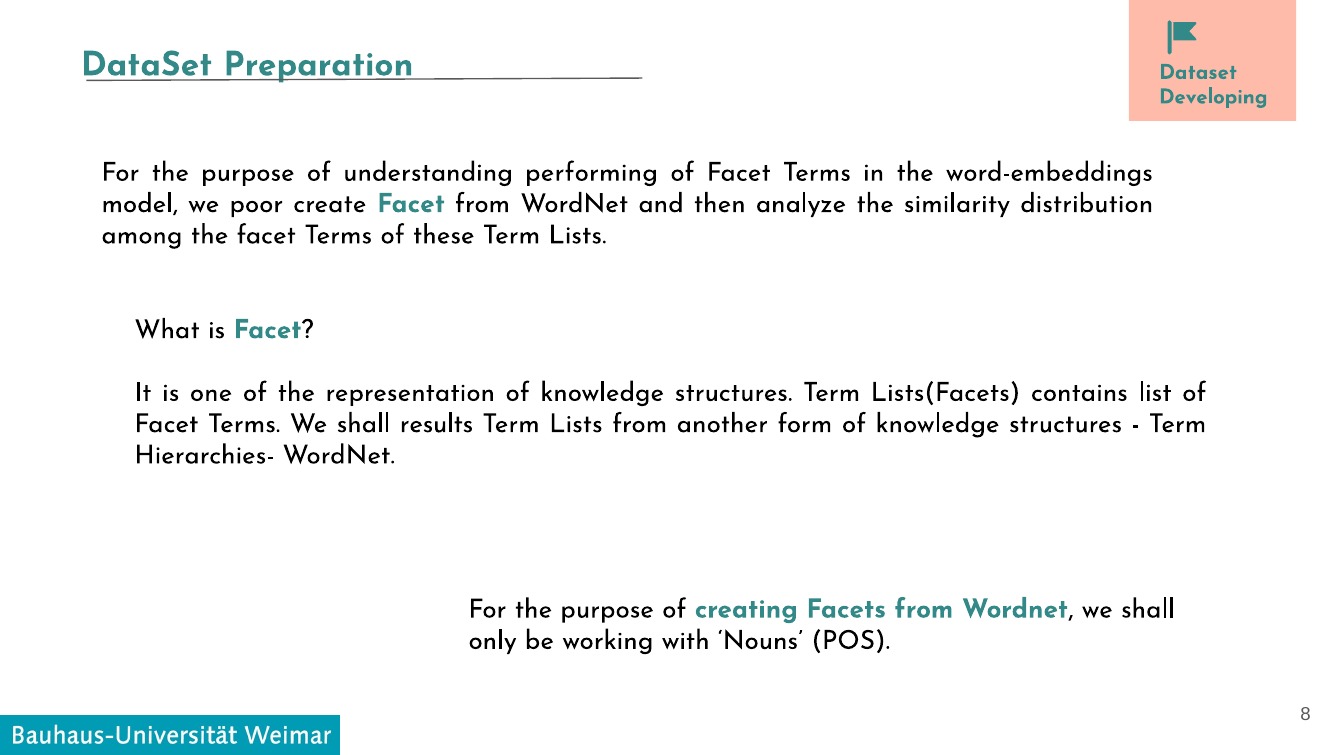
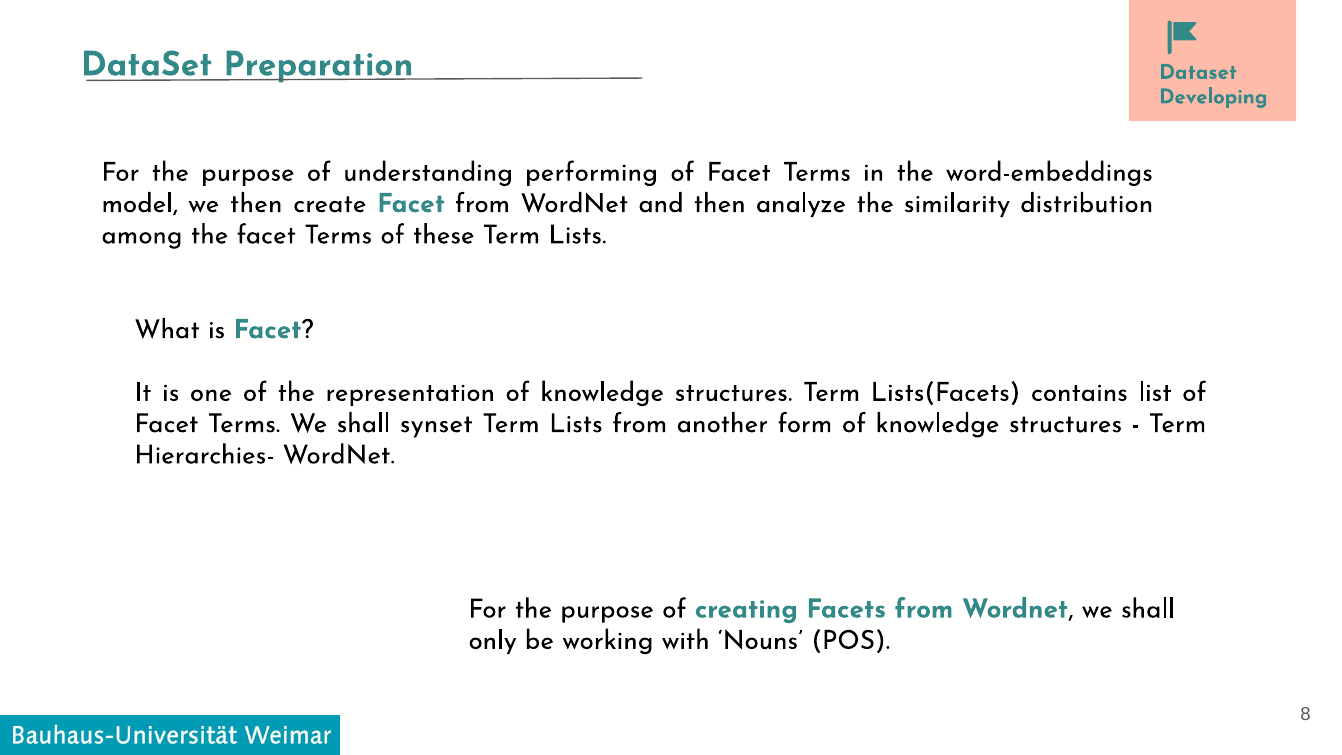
we poor: poor -> then (256, 203)
results: results -> synset (436, 423)
